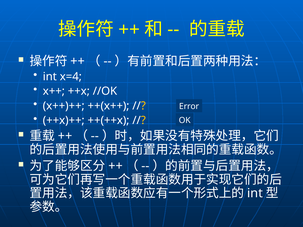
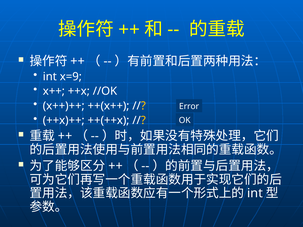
x=4: x=4 -> x=9 (71, 77)
